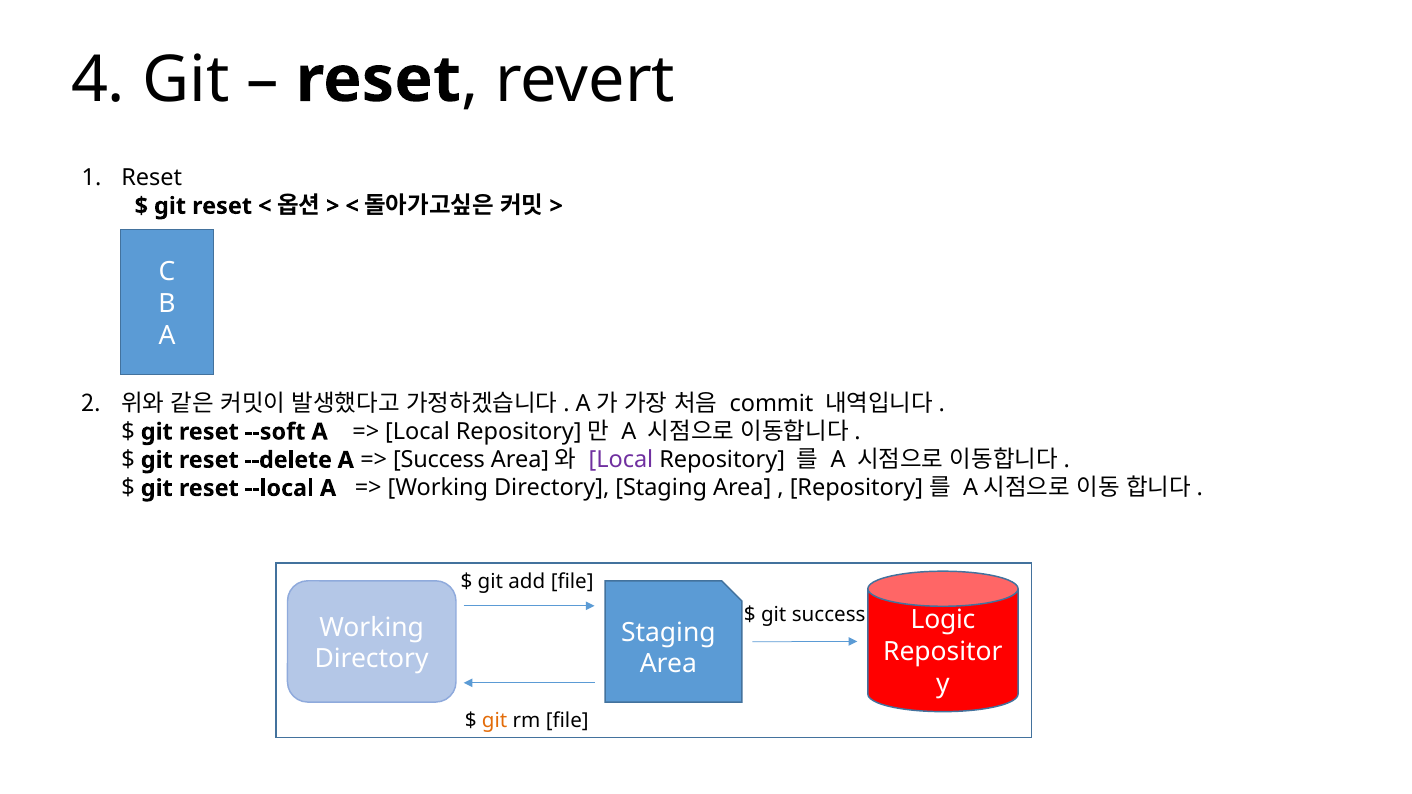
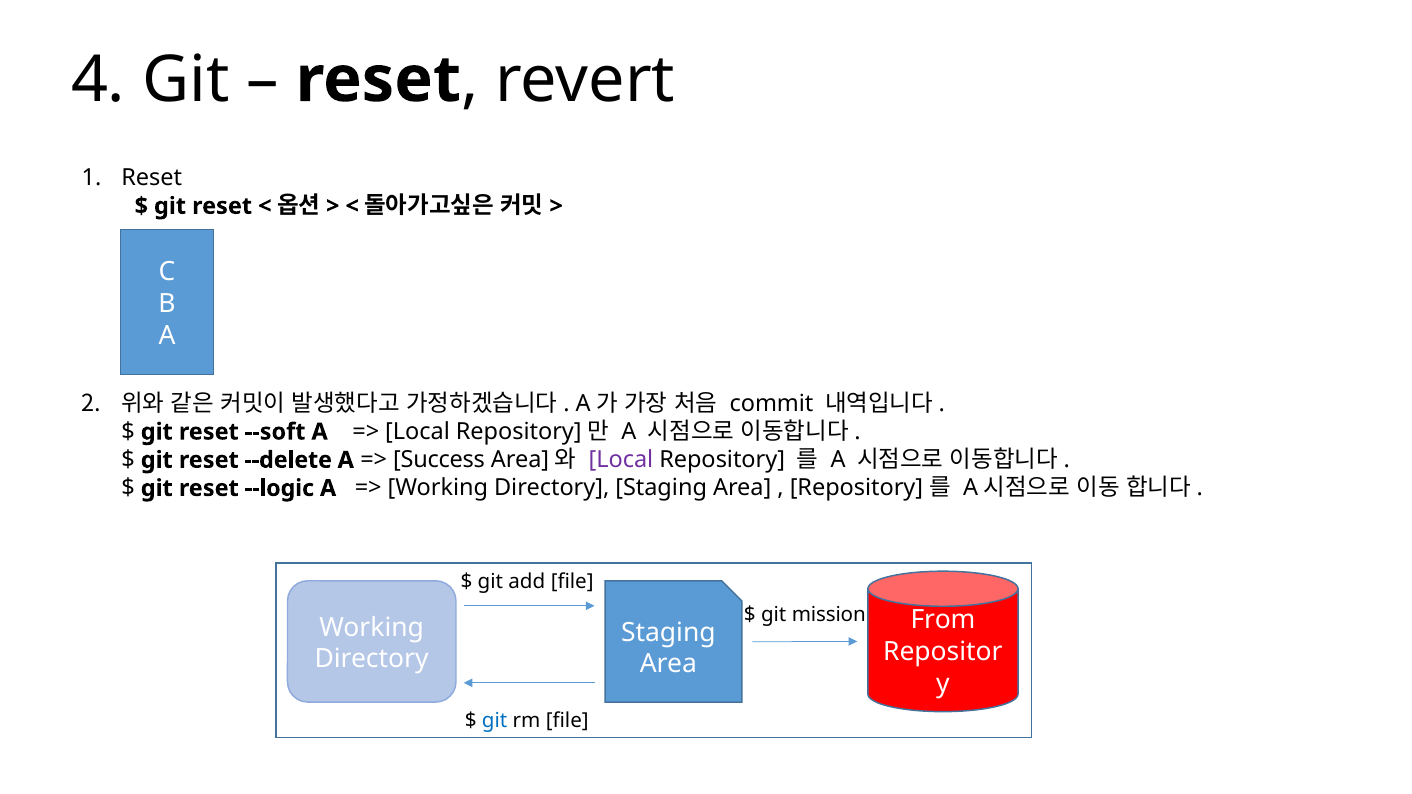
--local: --local -> --logic (279, 488)
git success: success -> mission (829, 615)
Logic: Logic -> From (943, 620)
git colour: orange -> blue (495, 721)
